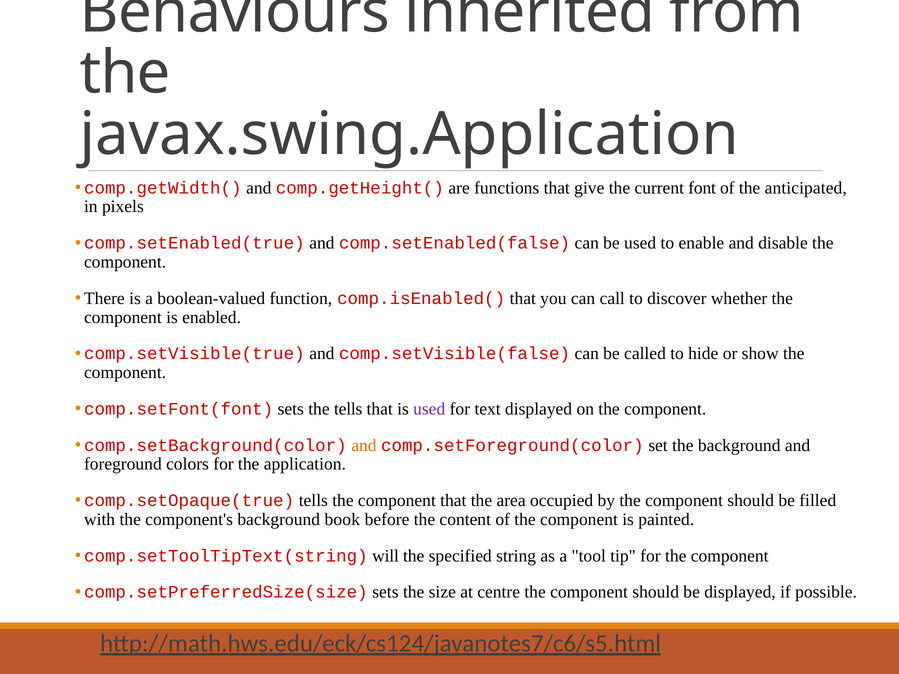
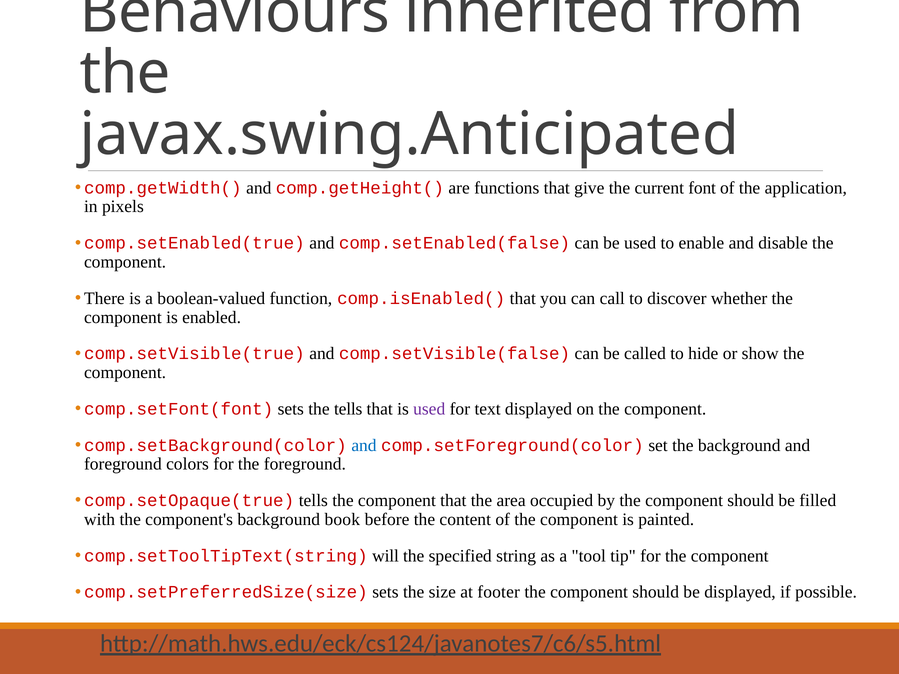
javax.swing.Application: javax.swing.Application -> javax.swing.Anticipated (409, 134)
anticipated: anticipated -> application (806, 188)
and colour: orange -> blue (364, 445)
the application: application -> foreground (305, 464)
centre: centre -> footer (499, 592)
